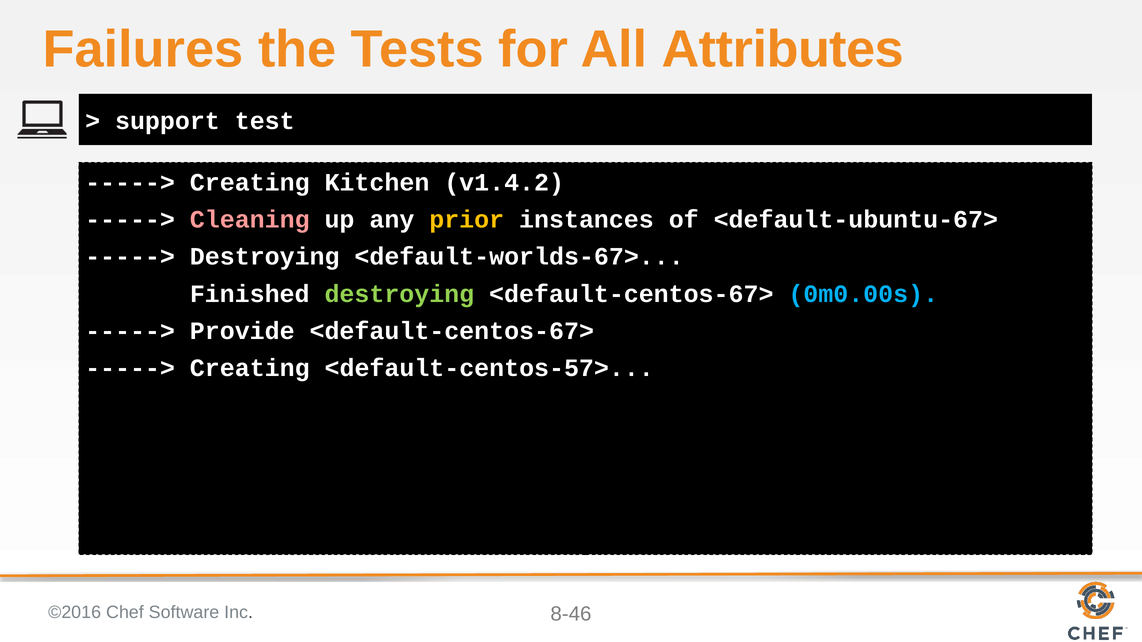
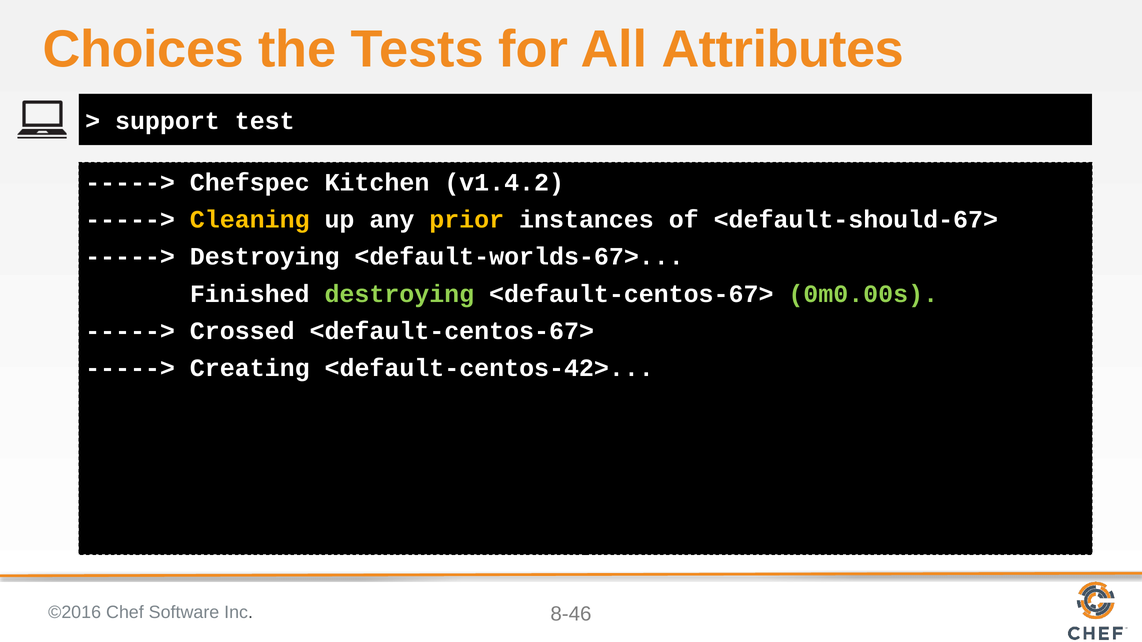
Failures: Failures -> Choices (143, 49)
Creating: Creating -> Chefspec (250, 183)
Cleaning colour: pink -> yellow (250, 220)
<default-ubuntu-67>: <default-ubuntu-67> -> <default-should-67> (856, 220)
0m0.00s colour: light blue -> light green (863, 294)
Provide: Provide -> Crossed (242, 331)
<default-centos-57>: <default-centos-57> -> <default-centos-42> (489, 368)
